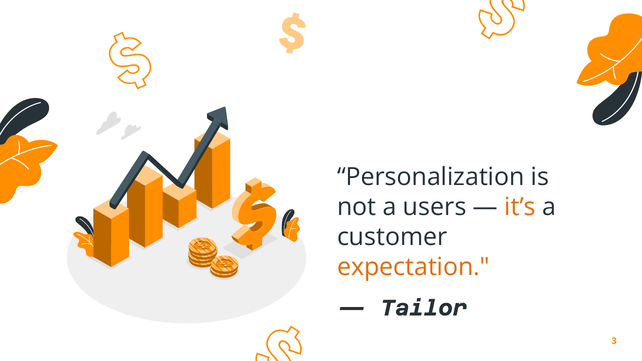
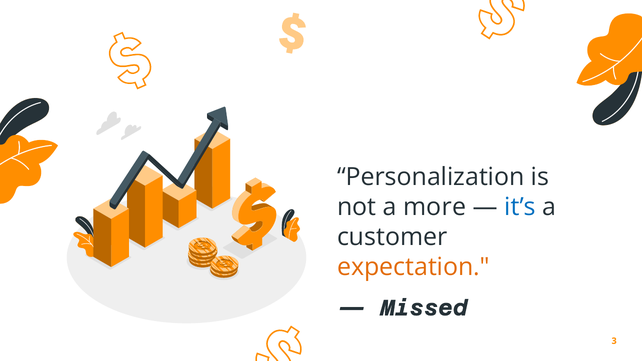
users: users -> more (435, 207)
it’s colour: orange -> blue (520, 207)
Tailor: Tailor -> Missed (424, 308)
